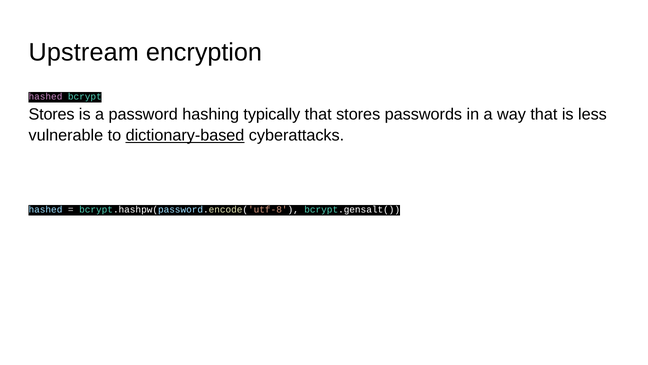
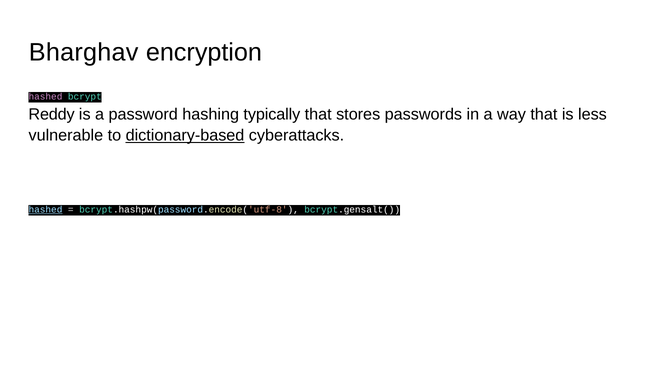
Upstream: Upstream -> Bharghav (84, 52)
Stores: Stores -> Reddy (52, 114)
hashed underline: none -> present (45, 209)
